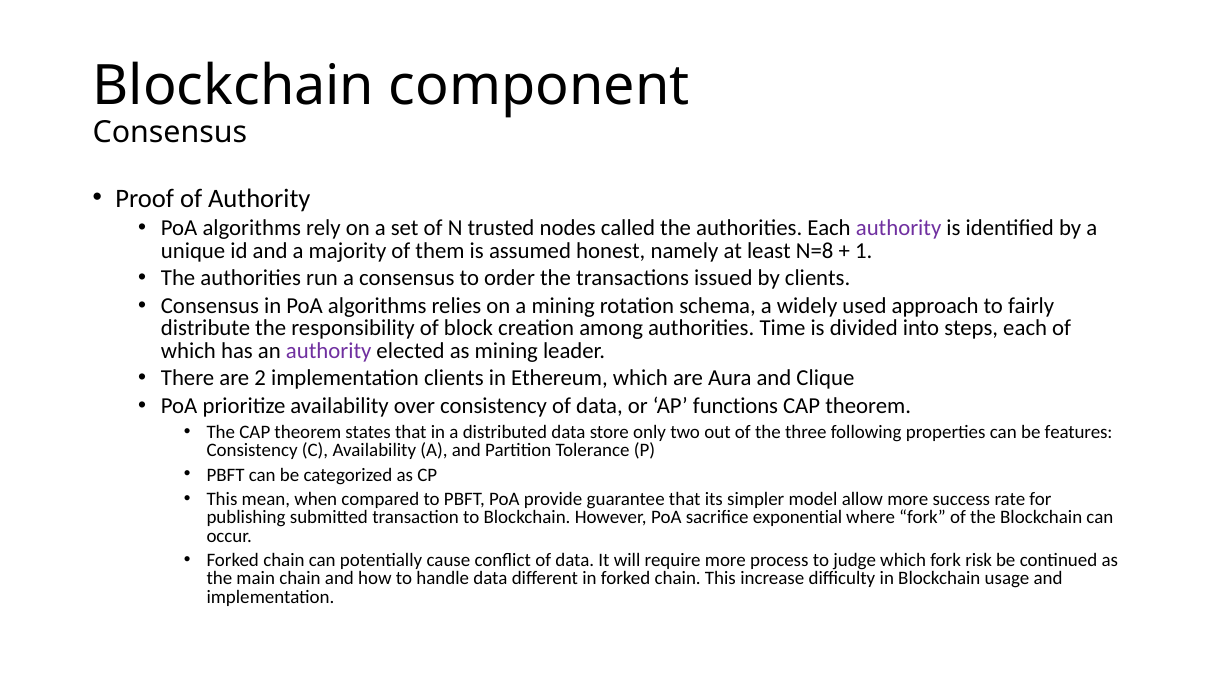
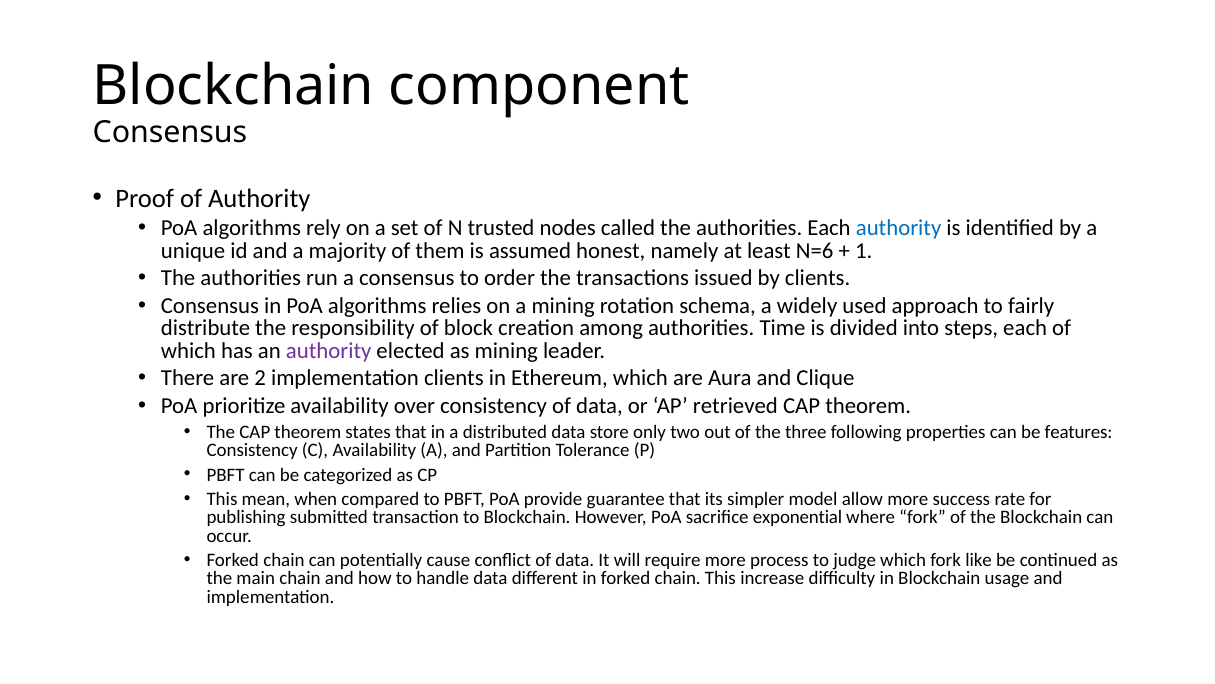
authority colour: purple -> blue (899, 228)
N=8: N=8 -> N=6 (815, 250)
functions: functions -> retrieved (735, 406)
risk: risk -> like (979, 560)
